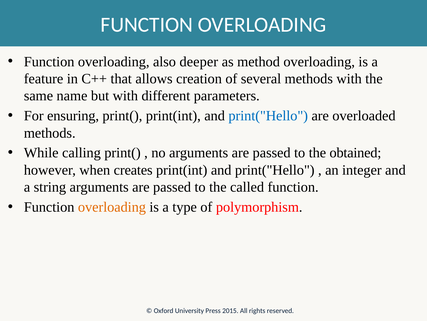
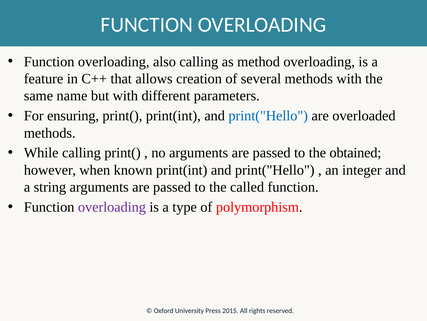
also deeper: deeper -> calling (199, 61)
creates: creates -> known (133, 170)
overloading colour: orange -> purple (112, 207)
